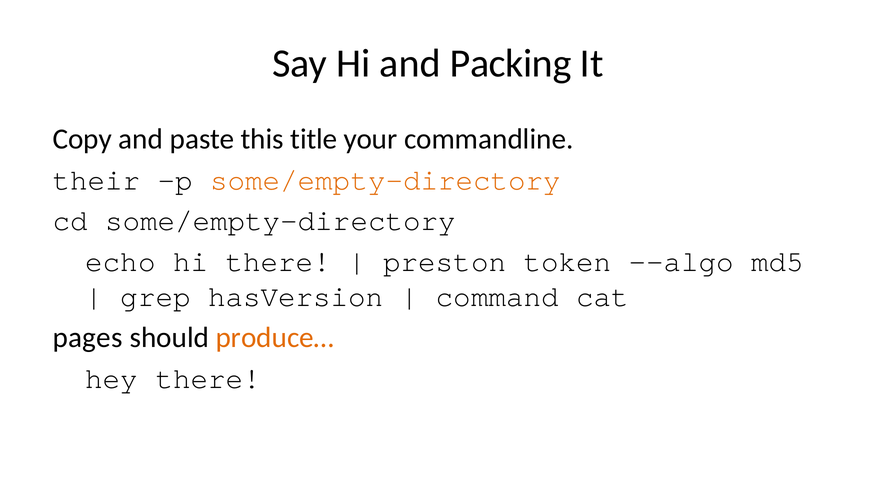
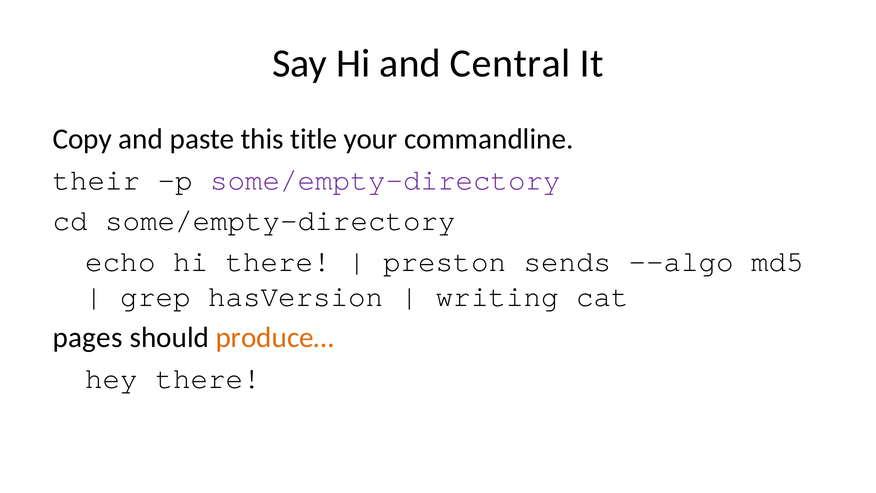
Packing: Packing -> Central (510, 64)
some/empty-directory colour: orange -> purple (386, 180)
token: token -> sends (567, 262)
command: command -> writing (497, 297)
